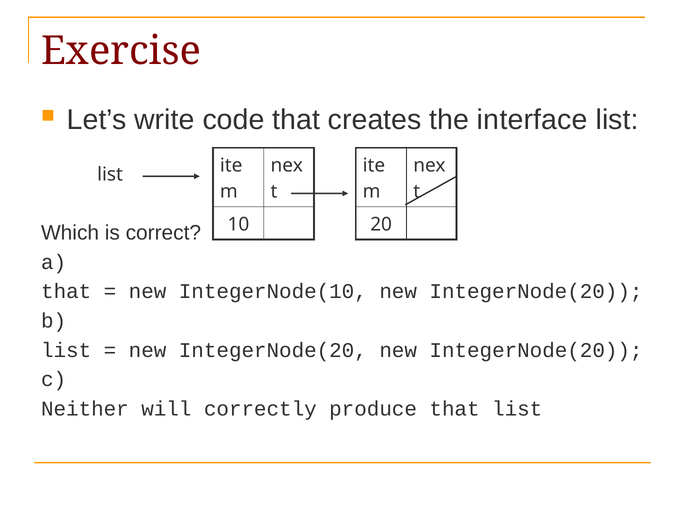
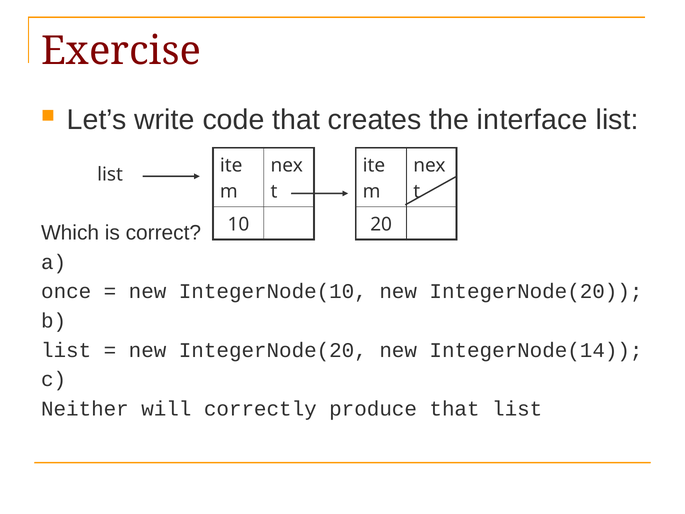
that: that -> once (66, 291)
IntegerNode(20 new IntegerNode(20: IntegerNode(20 -> IntegerNode(14 (536, 350)
